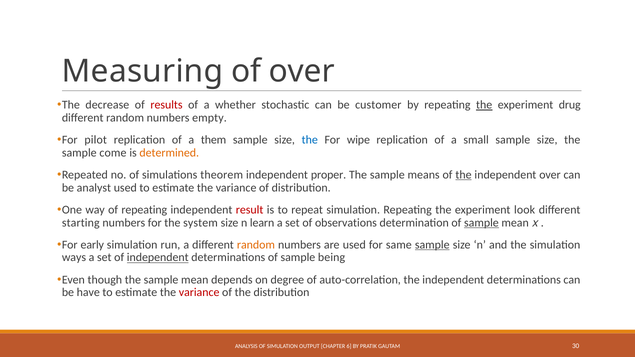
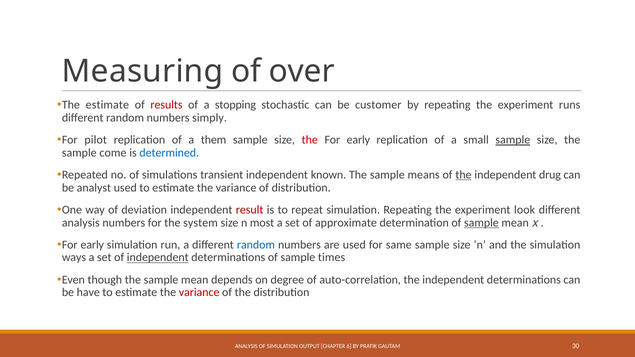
The decrease: decrease -> estimate (107, 105)
whether: whether -> stopping (235, 105)
the underline: present -> none (484, 105)
drug: drug -> runs (570, 105)
empty: empty -> simply (210, 118)
the colour: blue -> red (310, 140)
wipe: wipe -> early (358, 140)
sample underline: none -> present (513, 140)
determined colour: orange -> blue (169, 153)
theorem: theorem -> transient (222, 175)
proper: proper -> known (329, 175)
independent over: over -> drug (550, 175)
of repeating: repeating -> deviation (144, 210)
starting: starting -> analysis (81, 223)
learn: learn -> most (262, 223)
observations: observations -> approximate (346, 223)
random colour: orange -> blue (256, 245)
sample underline: present -> none (432, 245)
being: being -> times (332, 258)
